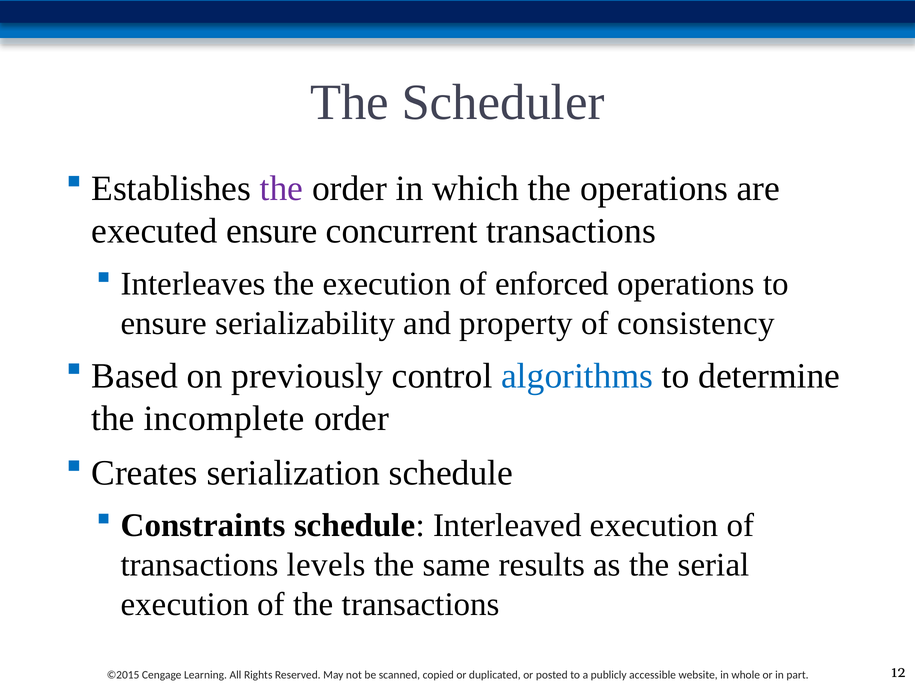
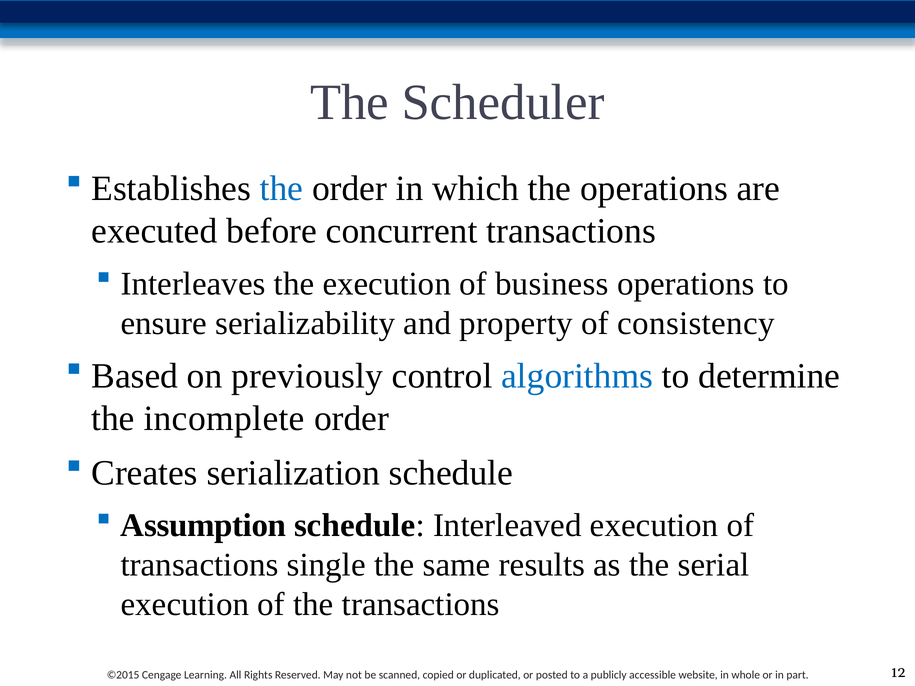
the colour: purple -> blue (282, 189)
executed ensure: ensure -> before (272, 231)
enforced: enforced -> business (552, 284)
Constraints: Constraints -> Assumption (203, 526)
levels: levels -> single (326, 565)
